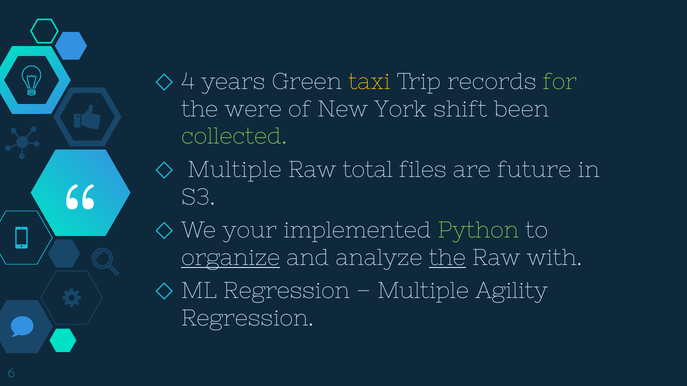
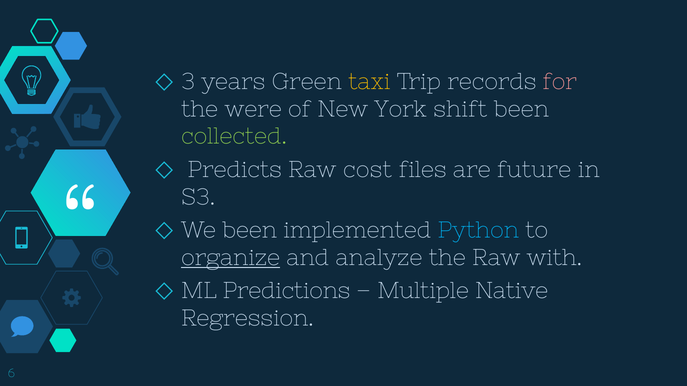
4: 4 -> 3 (188, 82)
for colour: light green -> pink (560, 82)
Multiple: Multiple -> Predicts (235, 170)
total: total -> cost (367, 170)
We your: your -> been (250, 231)
Python colour: light green -> light blue (478, 231)
the underline: present -> none (447, 258)
ML Regression: Regression -> Predictions (287, 291)
Agility: Agility -> Native (512, 291)
